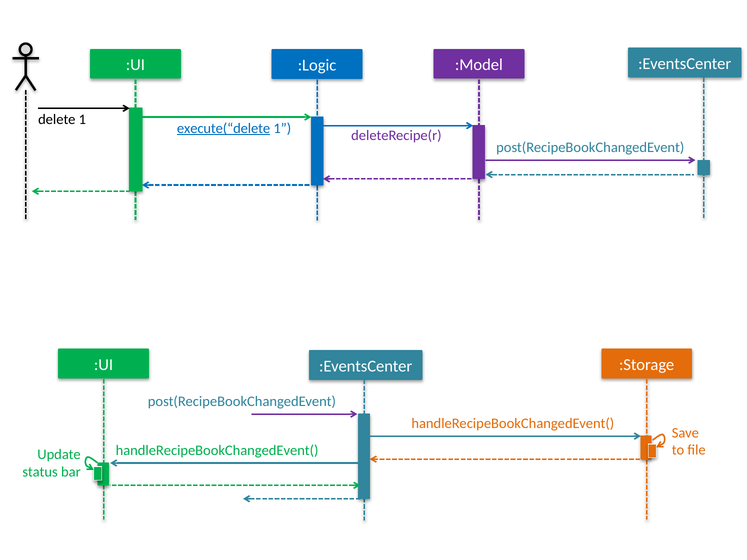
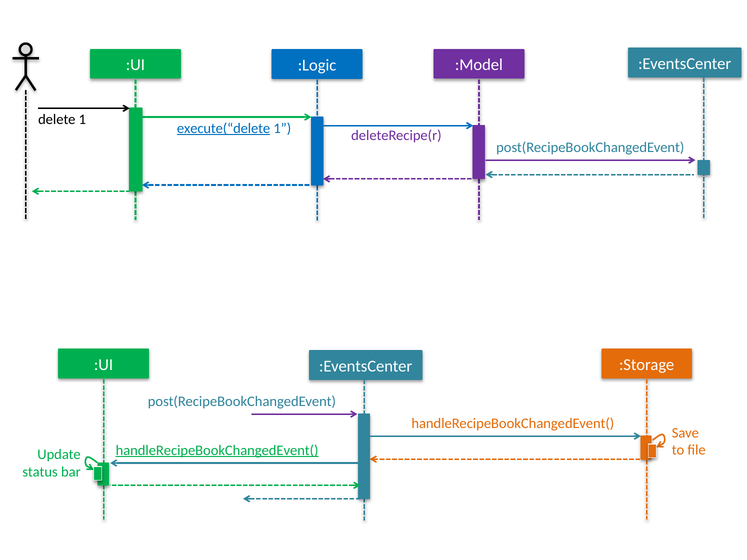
handleRecipeBookChangedEvent( underline: none -> present (217, 450)
